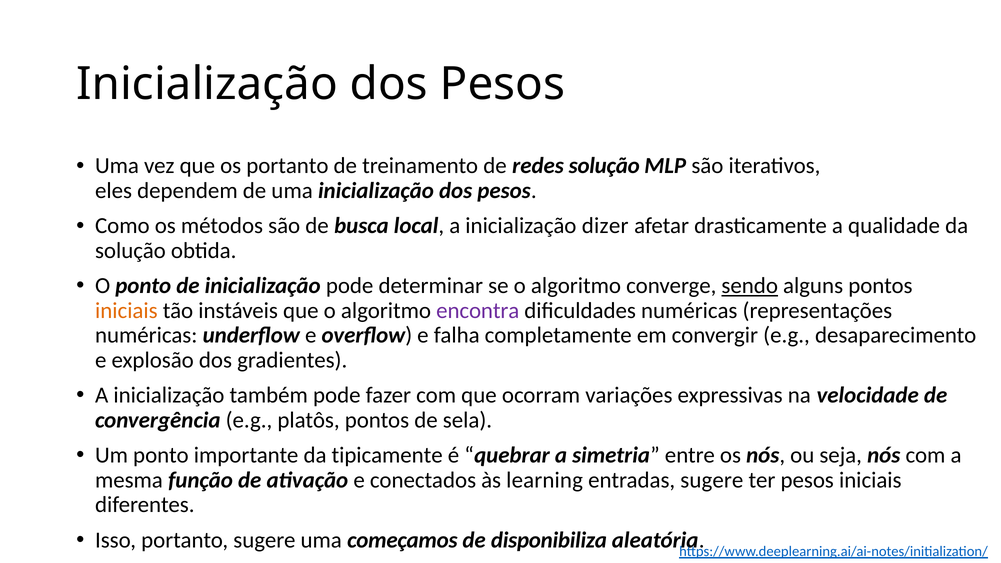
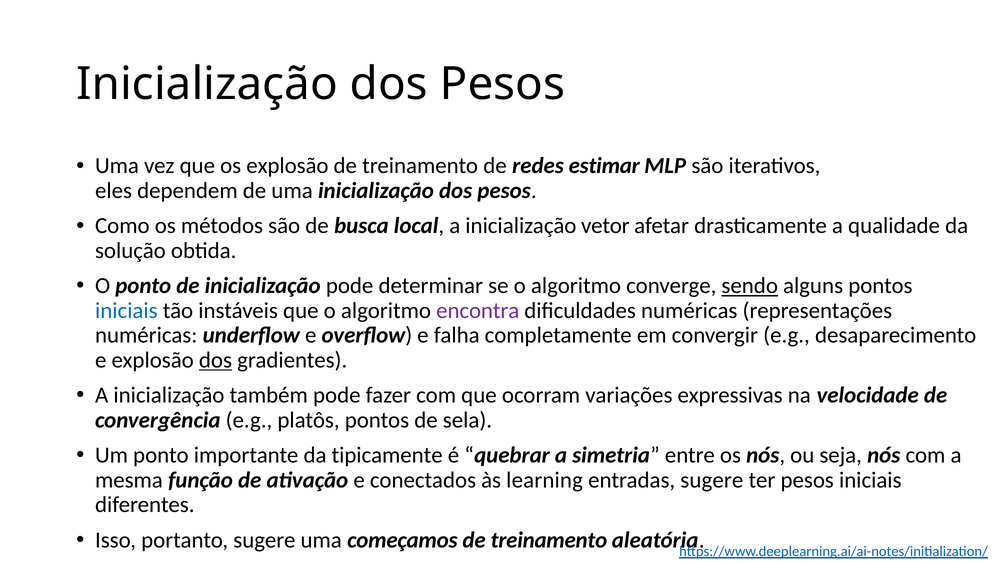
os portanto: portanto -> explosão (287, 166)
redes solução: solução -> estimar (604, 166)
dizer: dizer -> vetor (605, 226)
iniciais colour: orange -> blue (126, 311)
dos underline: none -> present (215, 360)
disponibiliza: disponibiliza -> treinamento (549, 540)
